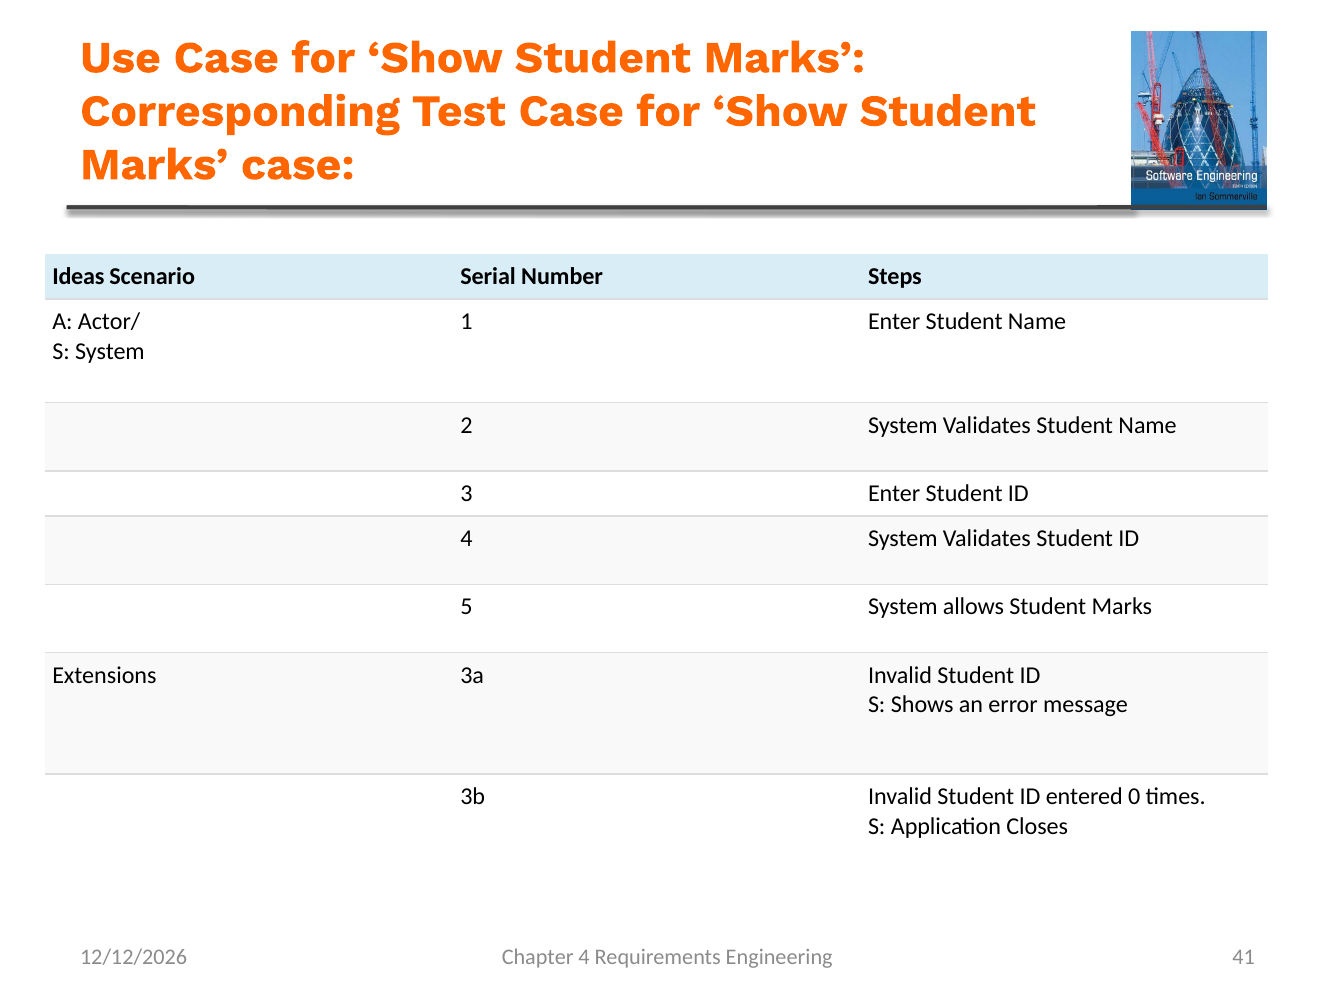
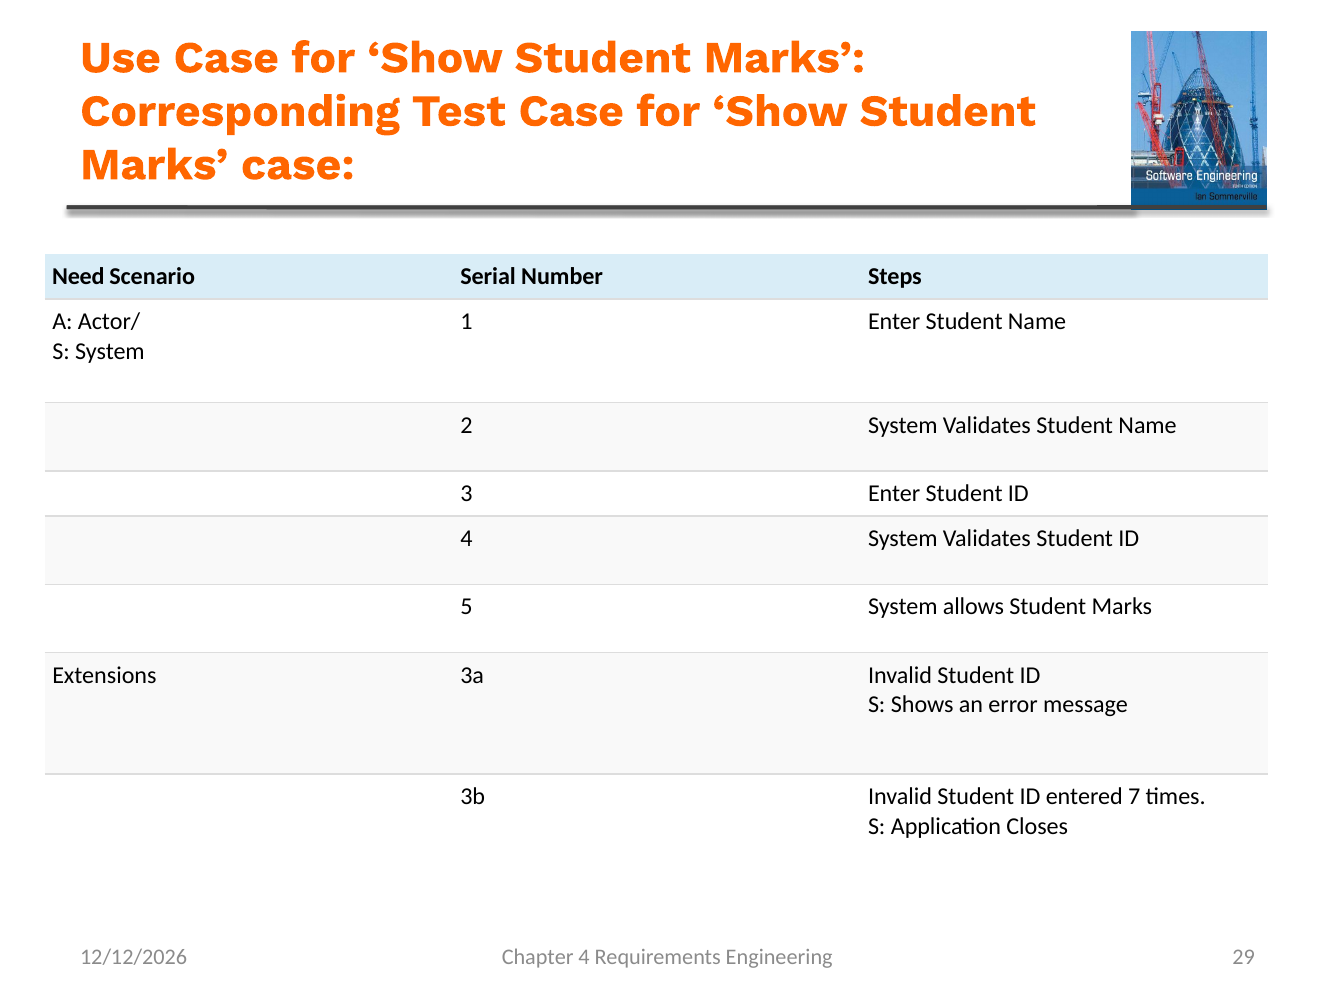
Ideas: Ideas -> Need (78, 276)
0: 0 -> 7 (1134, 796)
41: 41 -> 29 (1244, 956)
